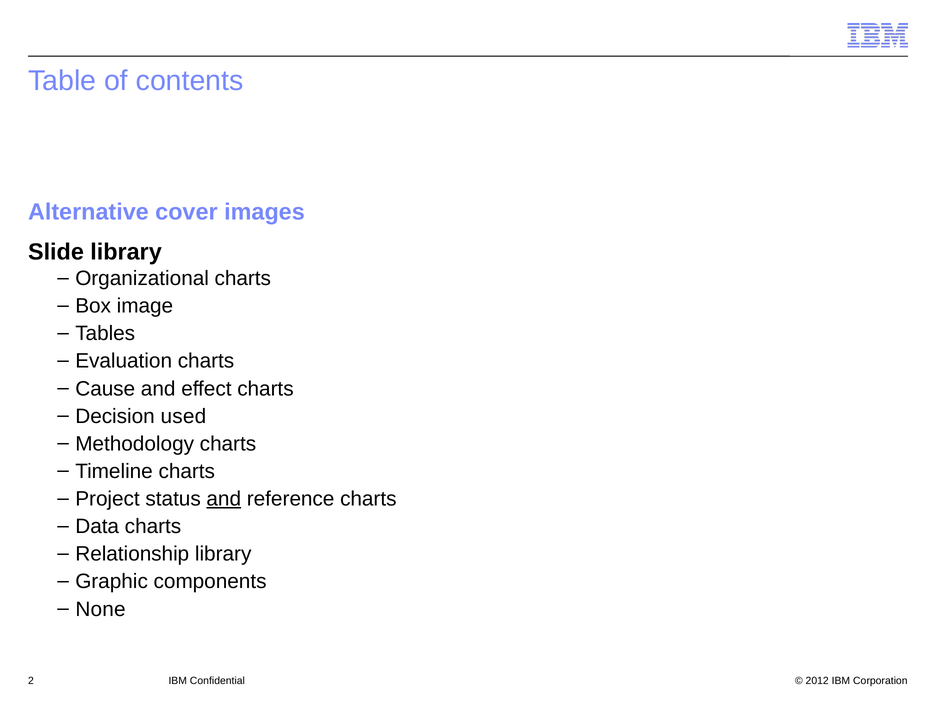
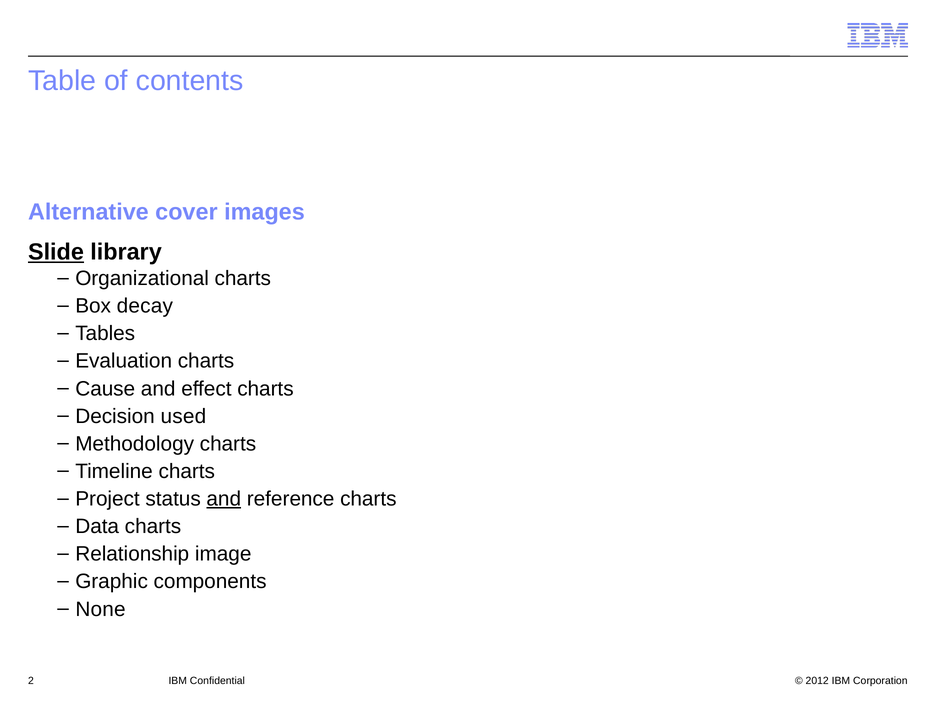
Slide underline: none -> present (56, 252)
image: image -> decay (145, 306)
Relationship library: library -> image (223, 554)
